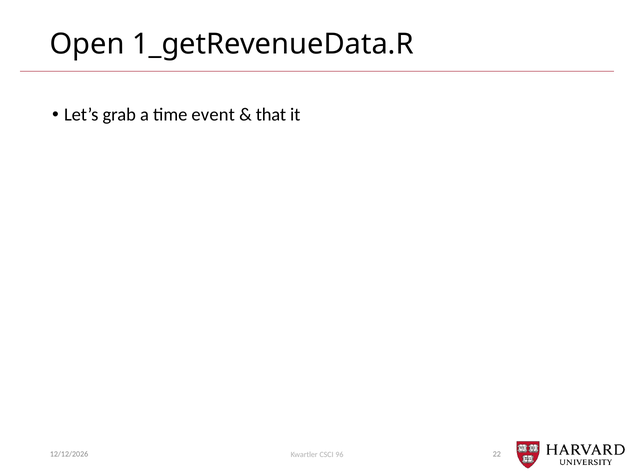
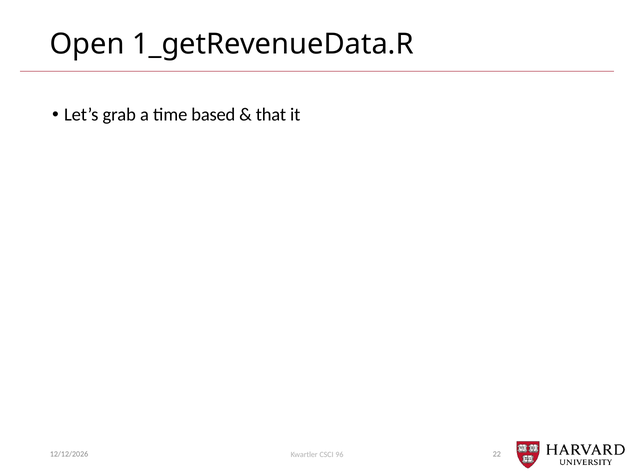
event: event -> based (213, 115)
